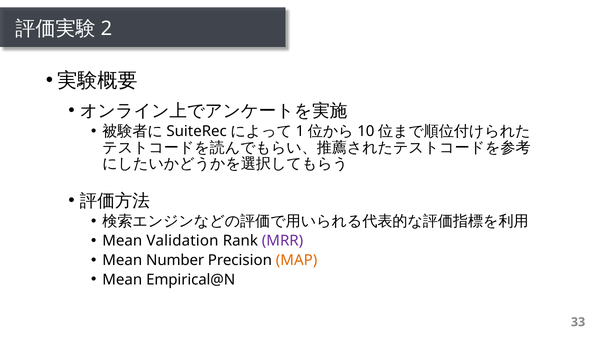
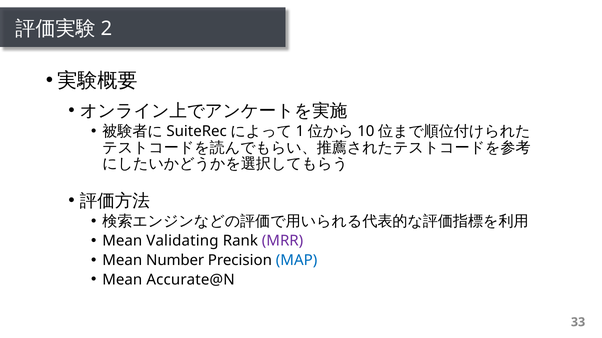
Validation: Validation -> Validating (182, 241)
MAP colour: orange -> blue (297, 261)
Empirical@N: Empirical@N -> Accurate@N (191, 280)
